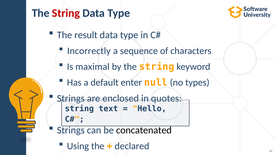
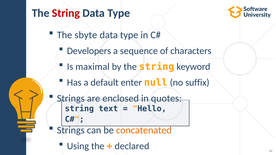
result: result -> sbyte (86, 35)
Incorrectly: Incorrectly -> Developers (89, 51)
types: types -> suffix (197, 83)
concatenated colour: black -> orange (144, 130)
